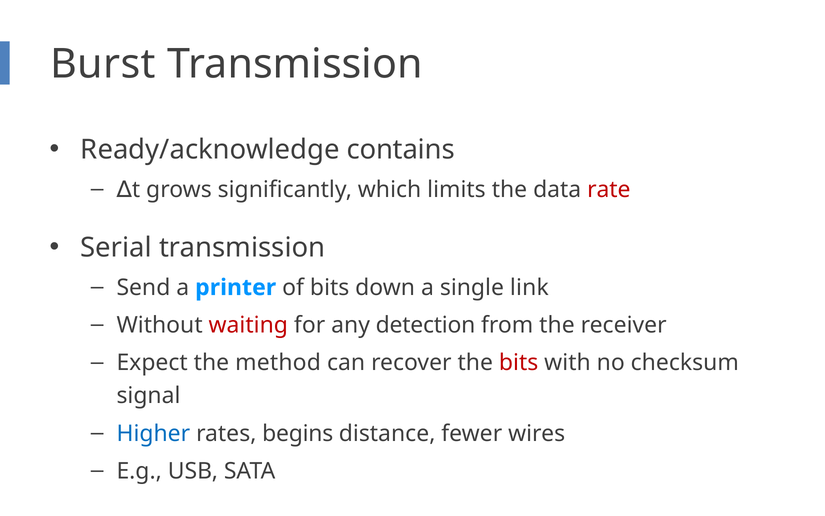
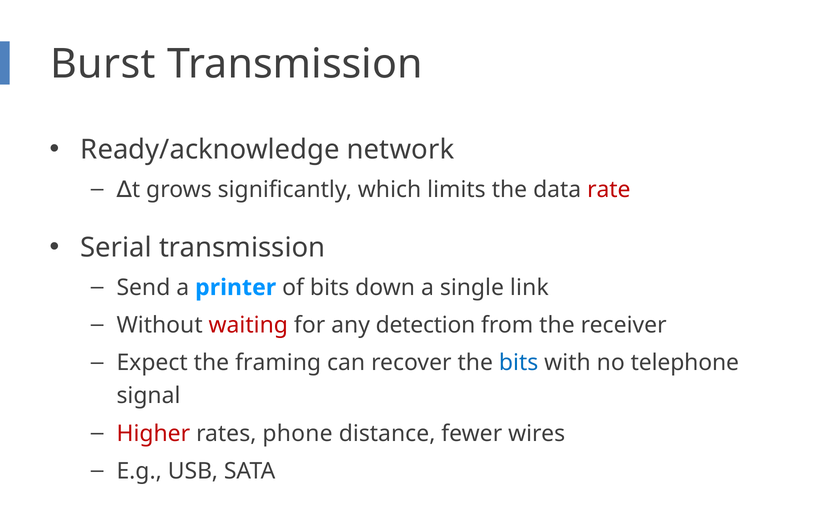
contains: contains -> network (401, 149)
method: method -> framing (278, 363)
bits colour: red -> blue (519, 363)
checksum: checksum -> telephone (685, 363)
Higher colour: blue -> red (153, 433)
begins: begins -> phone (298, 433)
